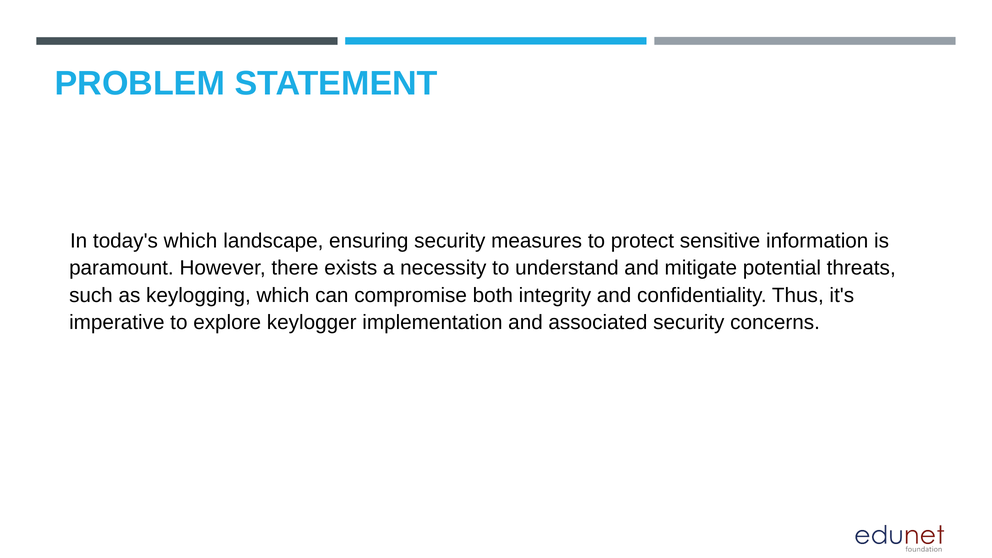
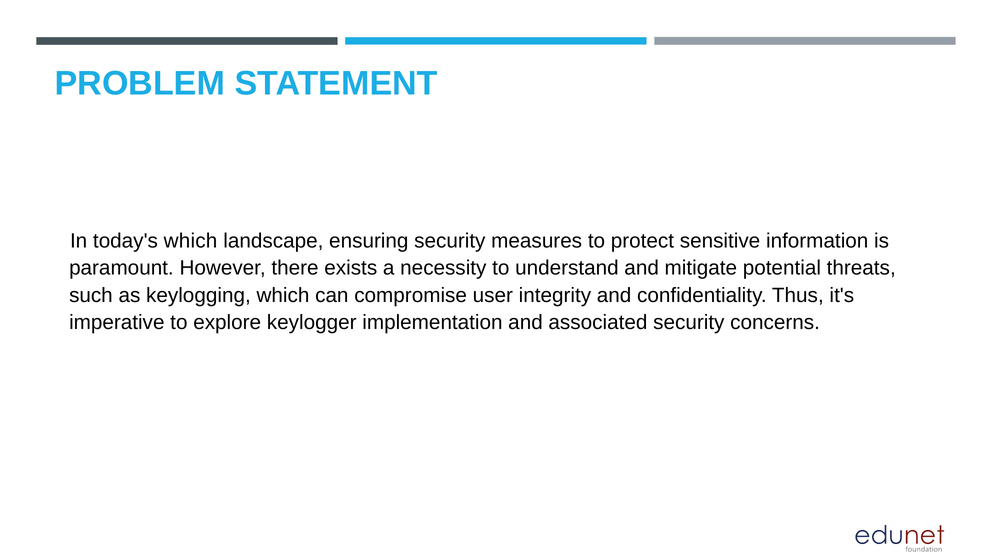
both: both -> user (493, 295)
